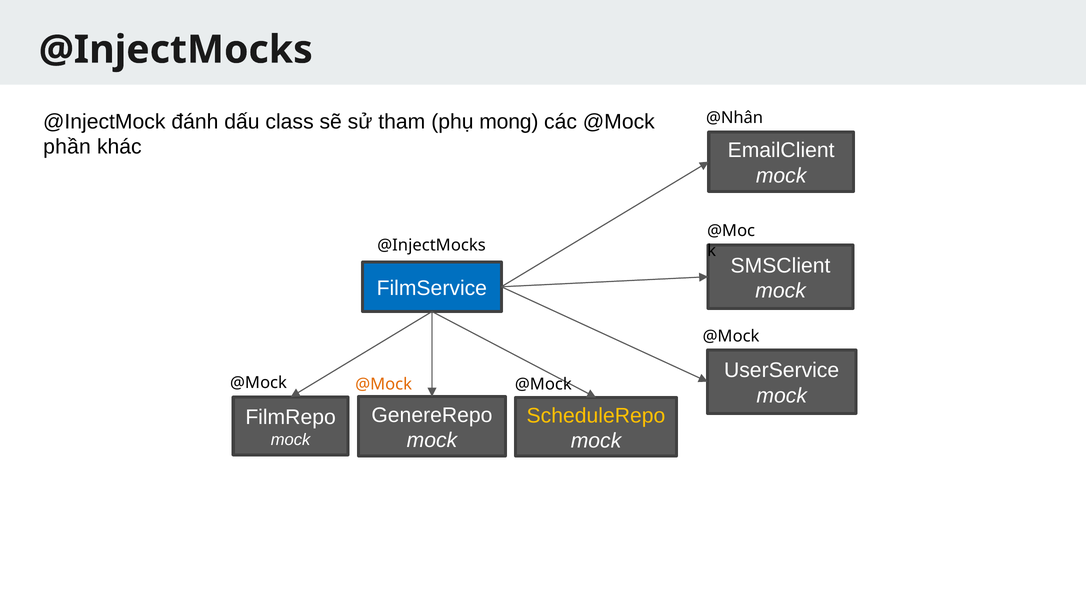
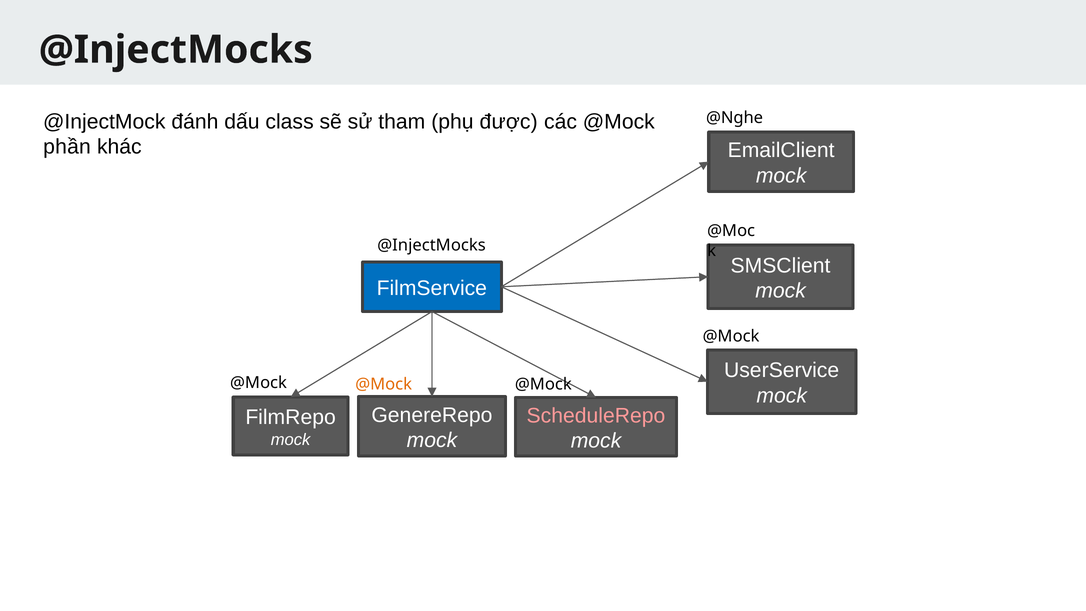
mong: mong -> được (509, 122)
@Nhân: @Nhân -> @Nghe (735, 118)
ScheduleRepo colour: yellow -> pink (596, 416)
